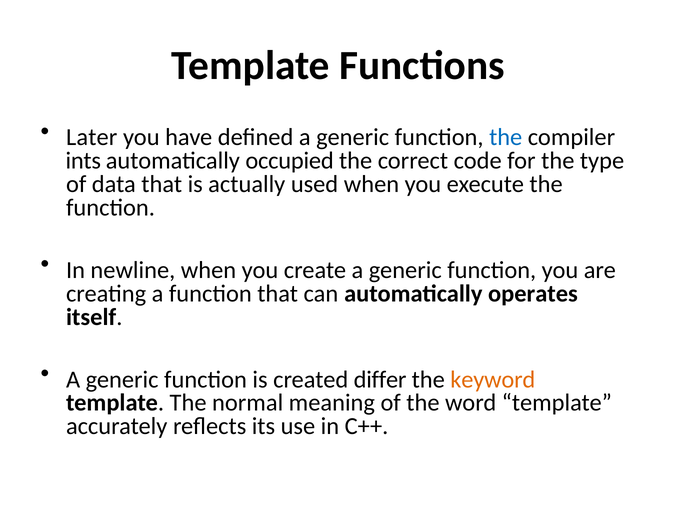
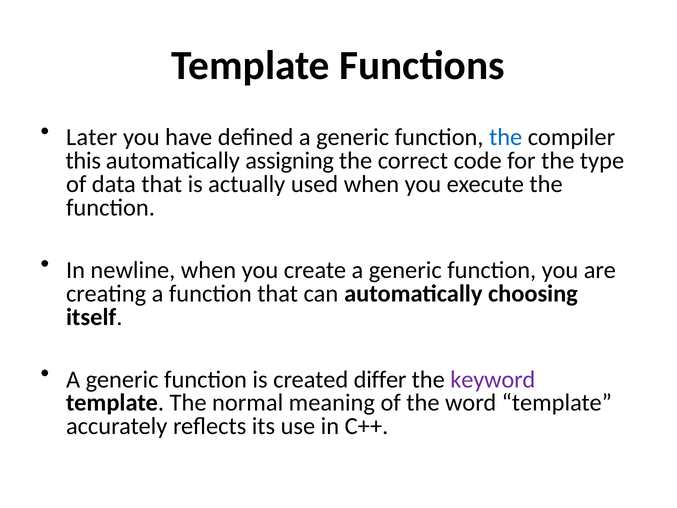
ints: ints -> this (83, 161)
occupied: occupied -> assigning (290, 161)
operates: operates -> choosing (533, 293)
keyword colour: orange -> purple (493, 379)
